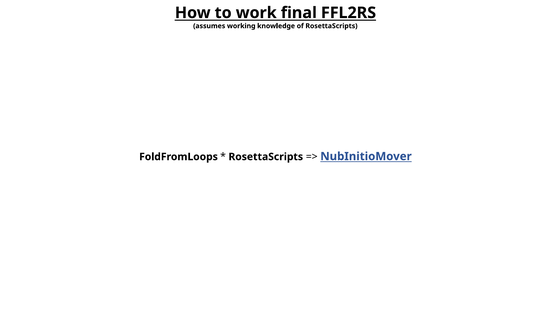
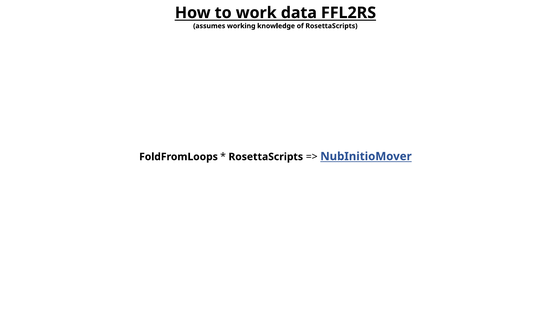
final: final -> data (299, 13)
